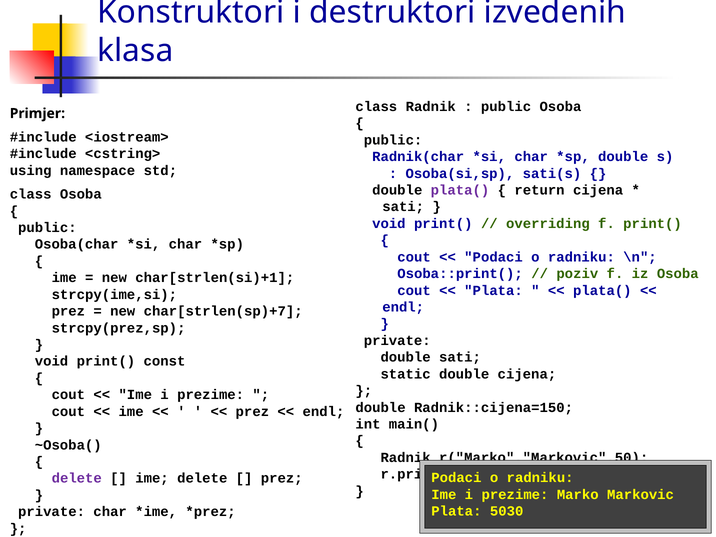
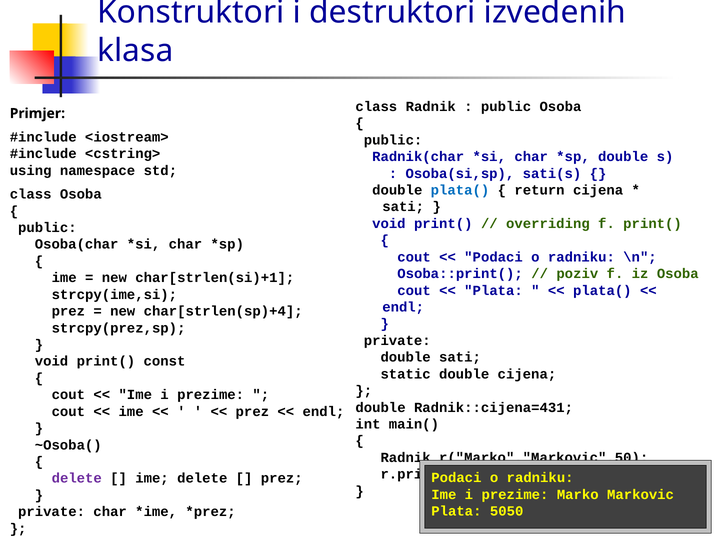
plata( colour: purple -> blue (460, 190)
char[strlen(sp)+7: char[strlen(sp)+7 -> char[strlen(sp)+4 (223, 311)
Radnik::cijena=150: Radnik::cijena=150 -> Radnik::cijena=431 (494, 407)
5030: 5030 -> 5050 (507, 511)
